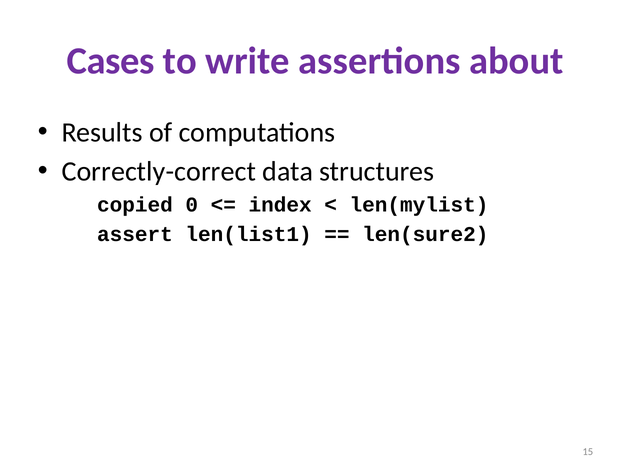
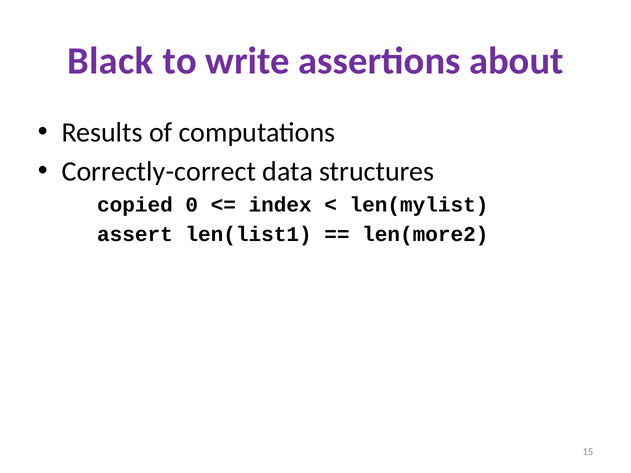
Cases: Cases -> Black (110, 61)
len(sure2: len(sure2 -> len(more2 (425, 234)
